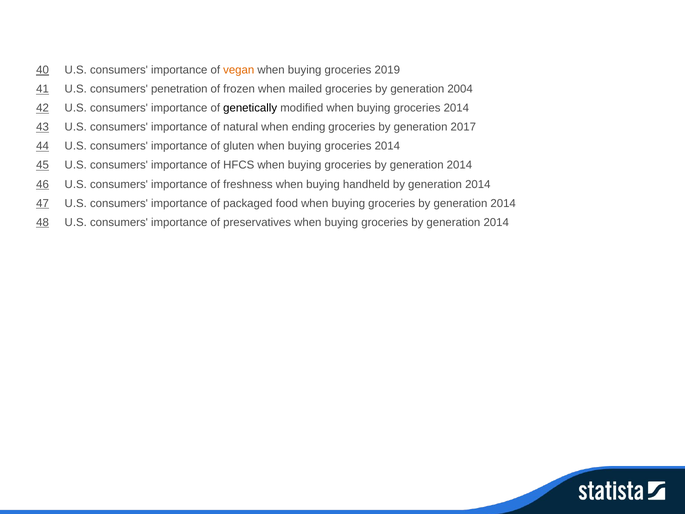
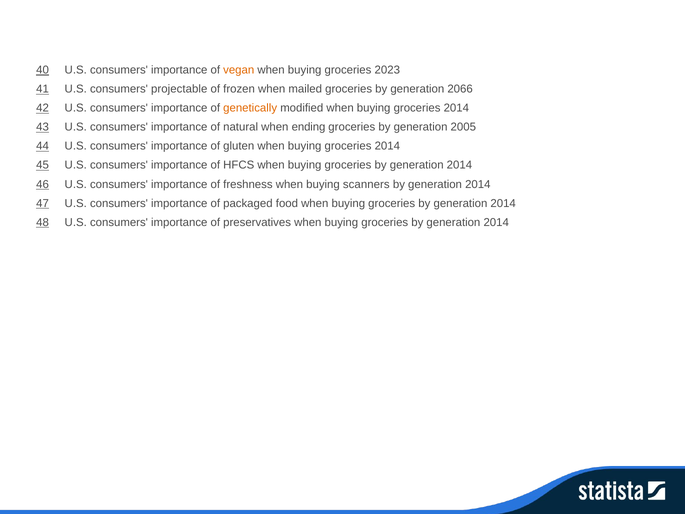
2019: 2019 -> 2023 (387, 70)
penetration: penetration -> projectable (179, 89)
2004: 2004 -> 2066 (460, 89)
genetically colour: black -> orange (250, 108)
2017: 2017 -> 2005 (463, 127)
handheld: handheld -> scanners (366, 184)
